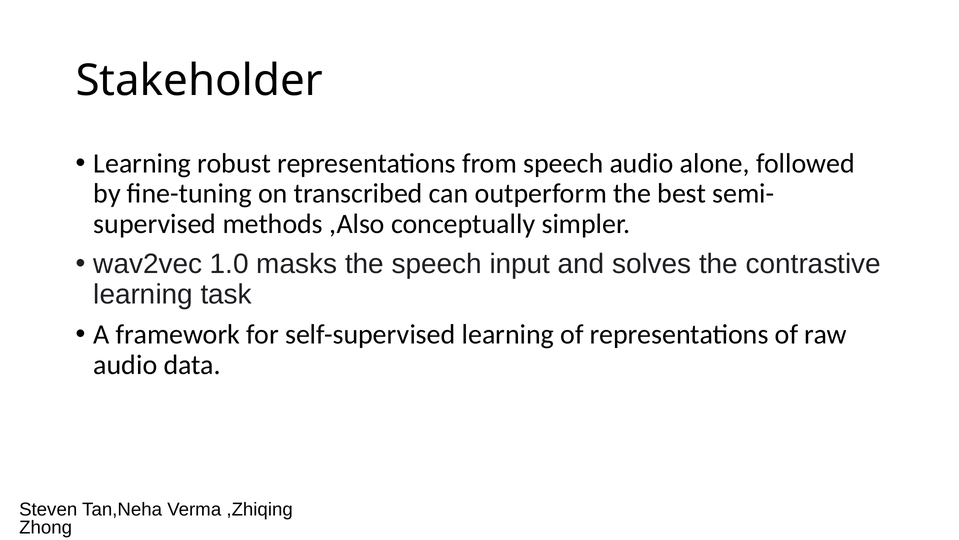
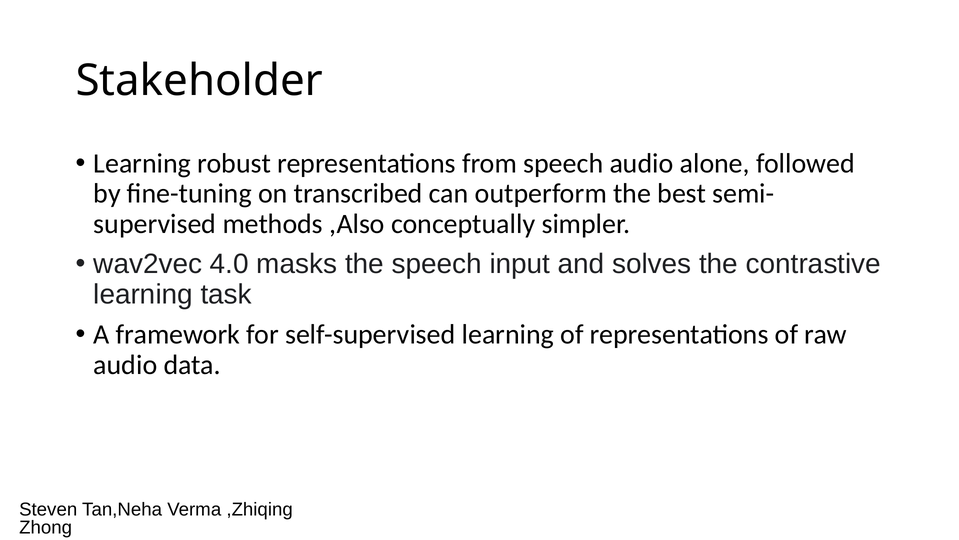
1.0: 1.0 -> 4.0 (229, 264)
